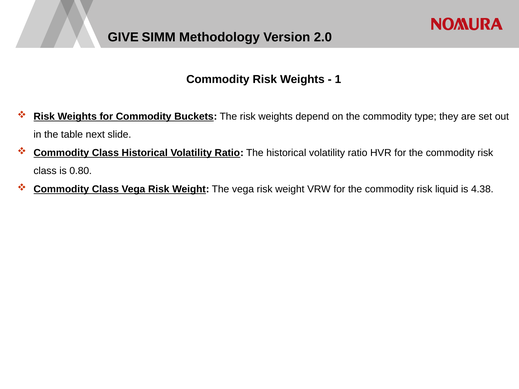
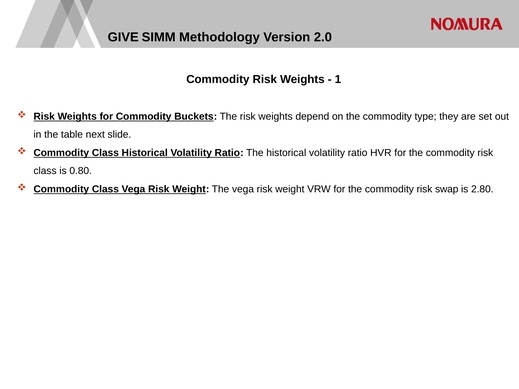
liquid: liquid -> swap (447, 189)
4.38: 4.38 -> 2.80 (482, 189)
